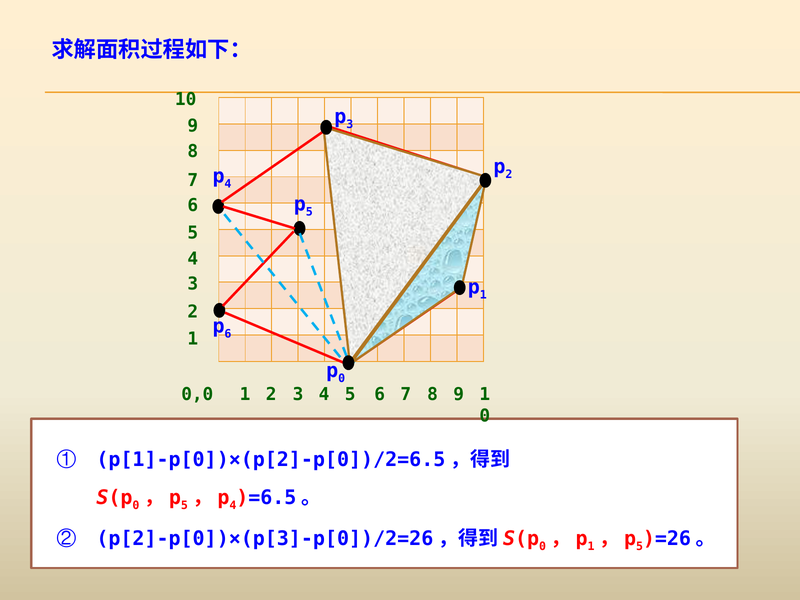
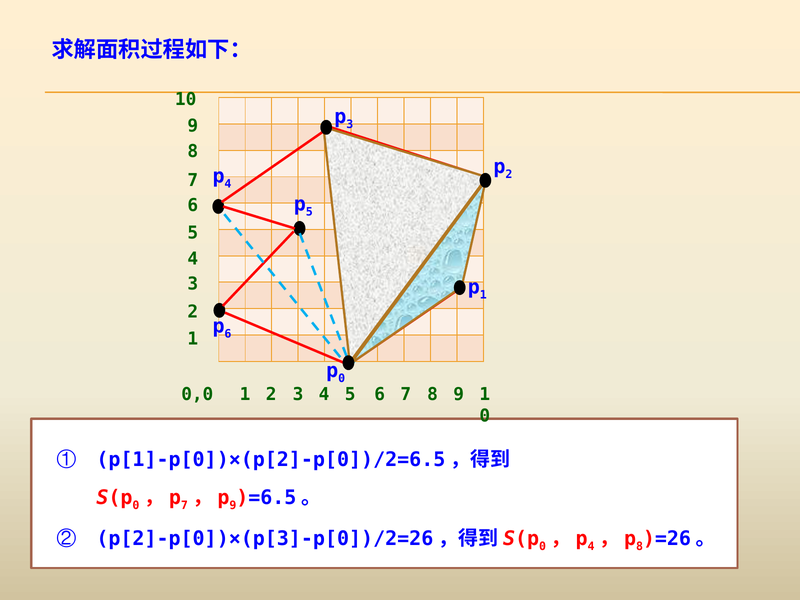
5: 5 -> 7 (184, 505)
4: 4 -> 9 (233, 505)
1: 1 -> 4 (591, 546)
5: 5 -> 8 (640, 546)
